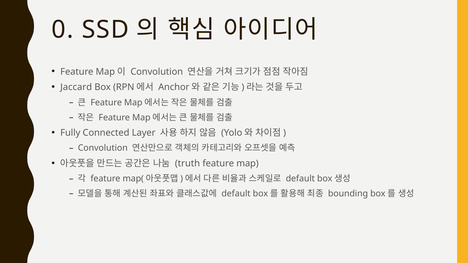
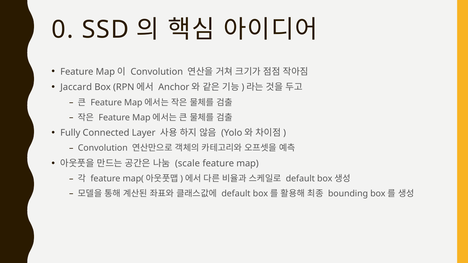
truth: truth -> scale (187, 164)
